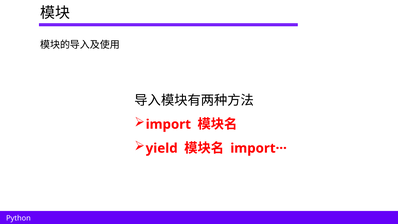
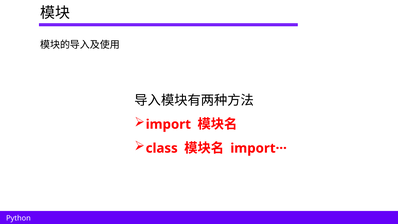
yield: yield -> class (162, 148)
